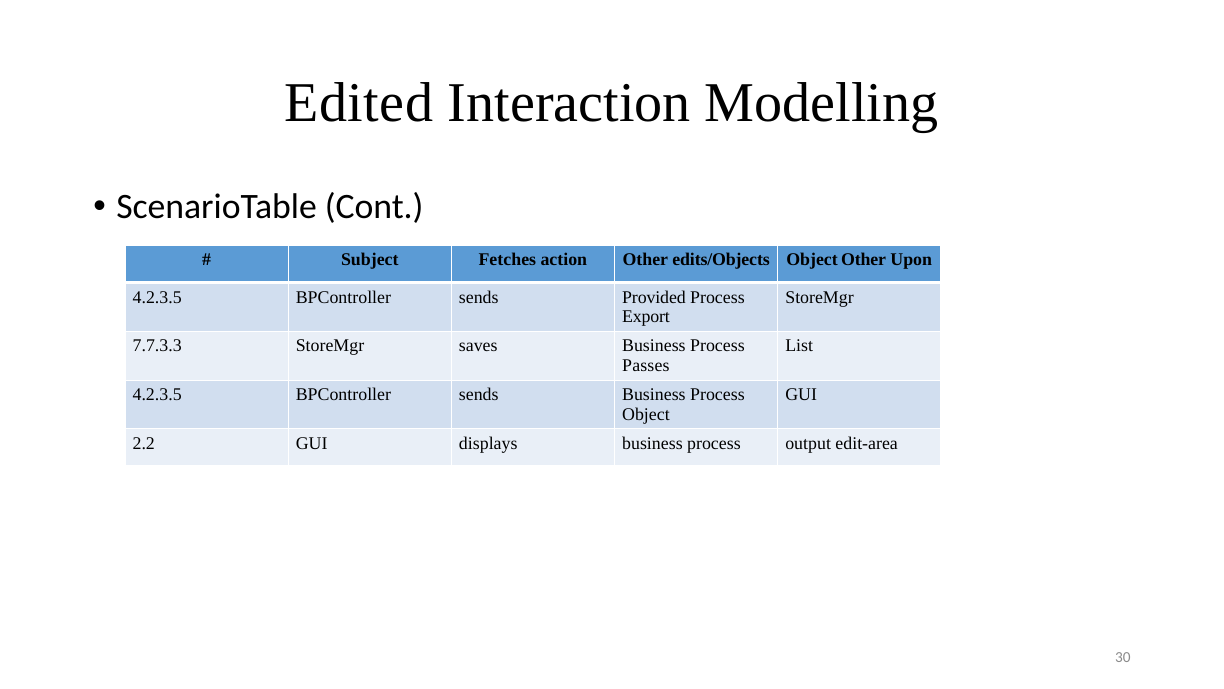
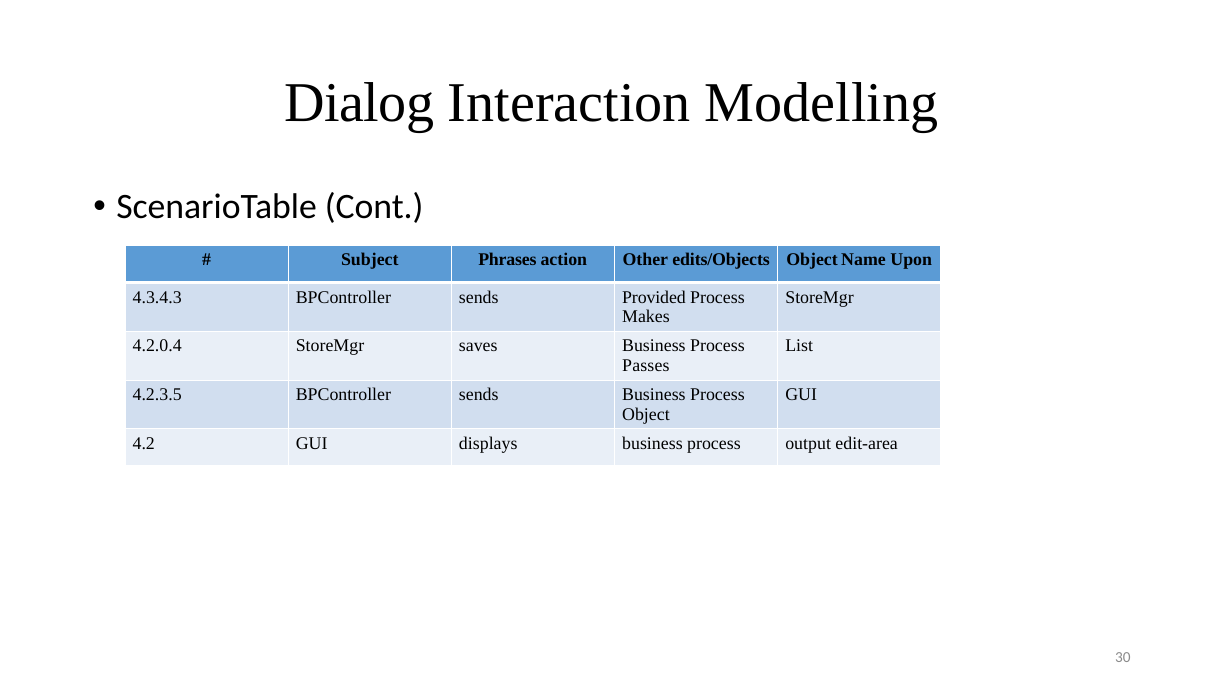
Edited: Edited -> Dialog (359, 103)
Fetches: Fetches -> Phrases (507, 260)
Object Other: Other -> Name (864, 260)
4.2.3.5: 4.2.3.5 -> 4.3.4.3 (157, 297)
Export: Export -> Makes (646, 317)
7.7.3.3: 7.7.3.3 -> 4.2.0.4 (157, 346)
2.2: 2.2 -> 4.2 (144, 443)
